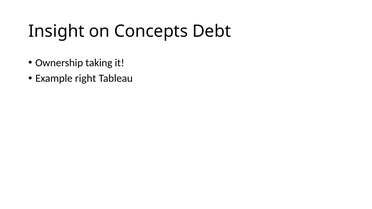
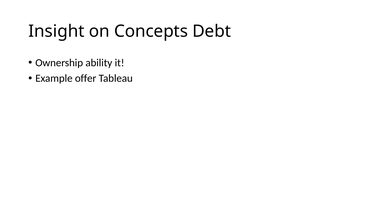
taking: taking -> ability (99, 63)
right: right -> offer (86, 78)
